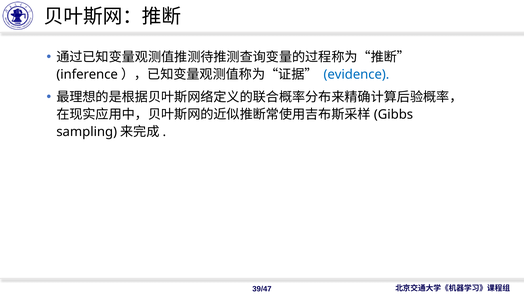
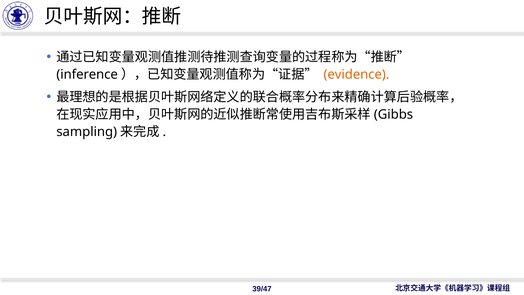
evidence colour: blue -> orange (356, 74)
